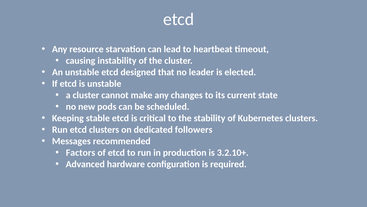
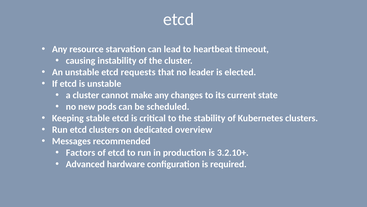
designed: designed -> requests (138, 72)
followers: followers -> overview (194, 129)
